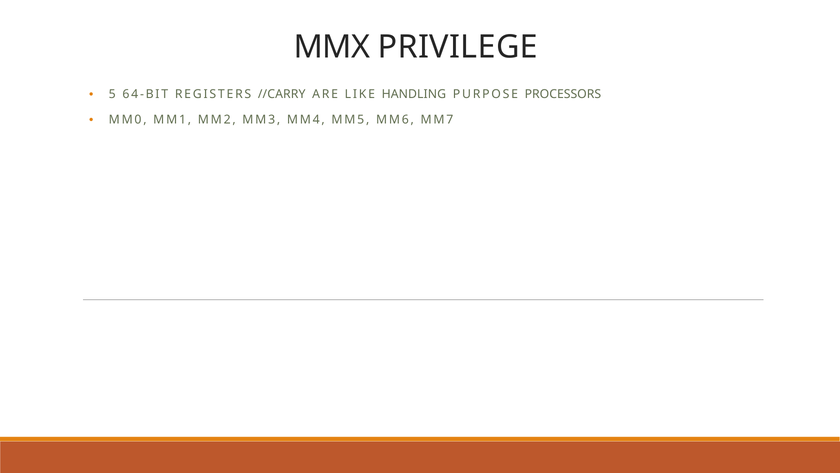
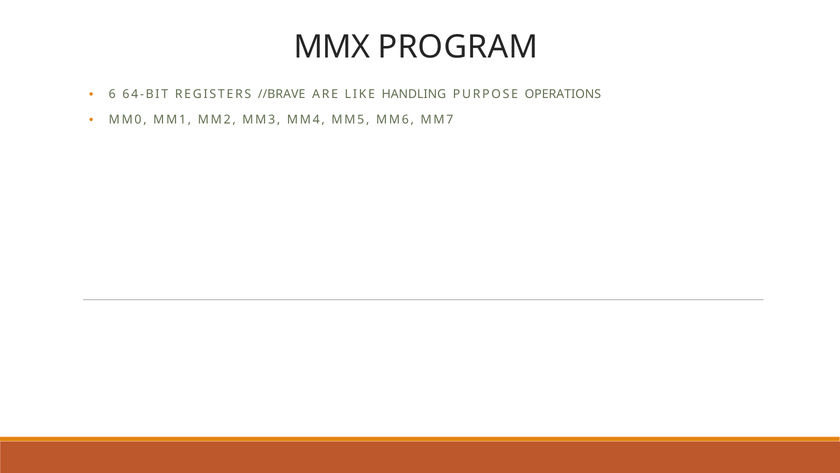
PRIVILEGE: PRIVILEGE -> PROGRAM (458, 47)
5: 5 -> 6 (112, 94)
//CARRY: //CARRY -> //BRAVE (282, 94)
PROCESSORS: PROCESSORS -> OPERATIONS (563, 94)
